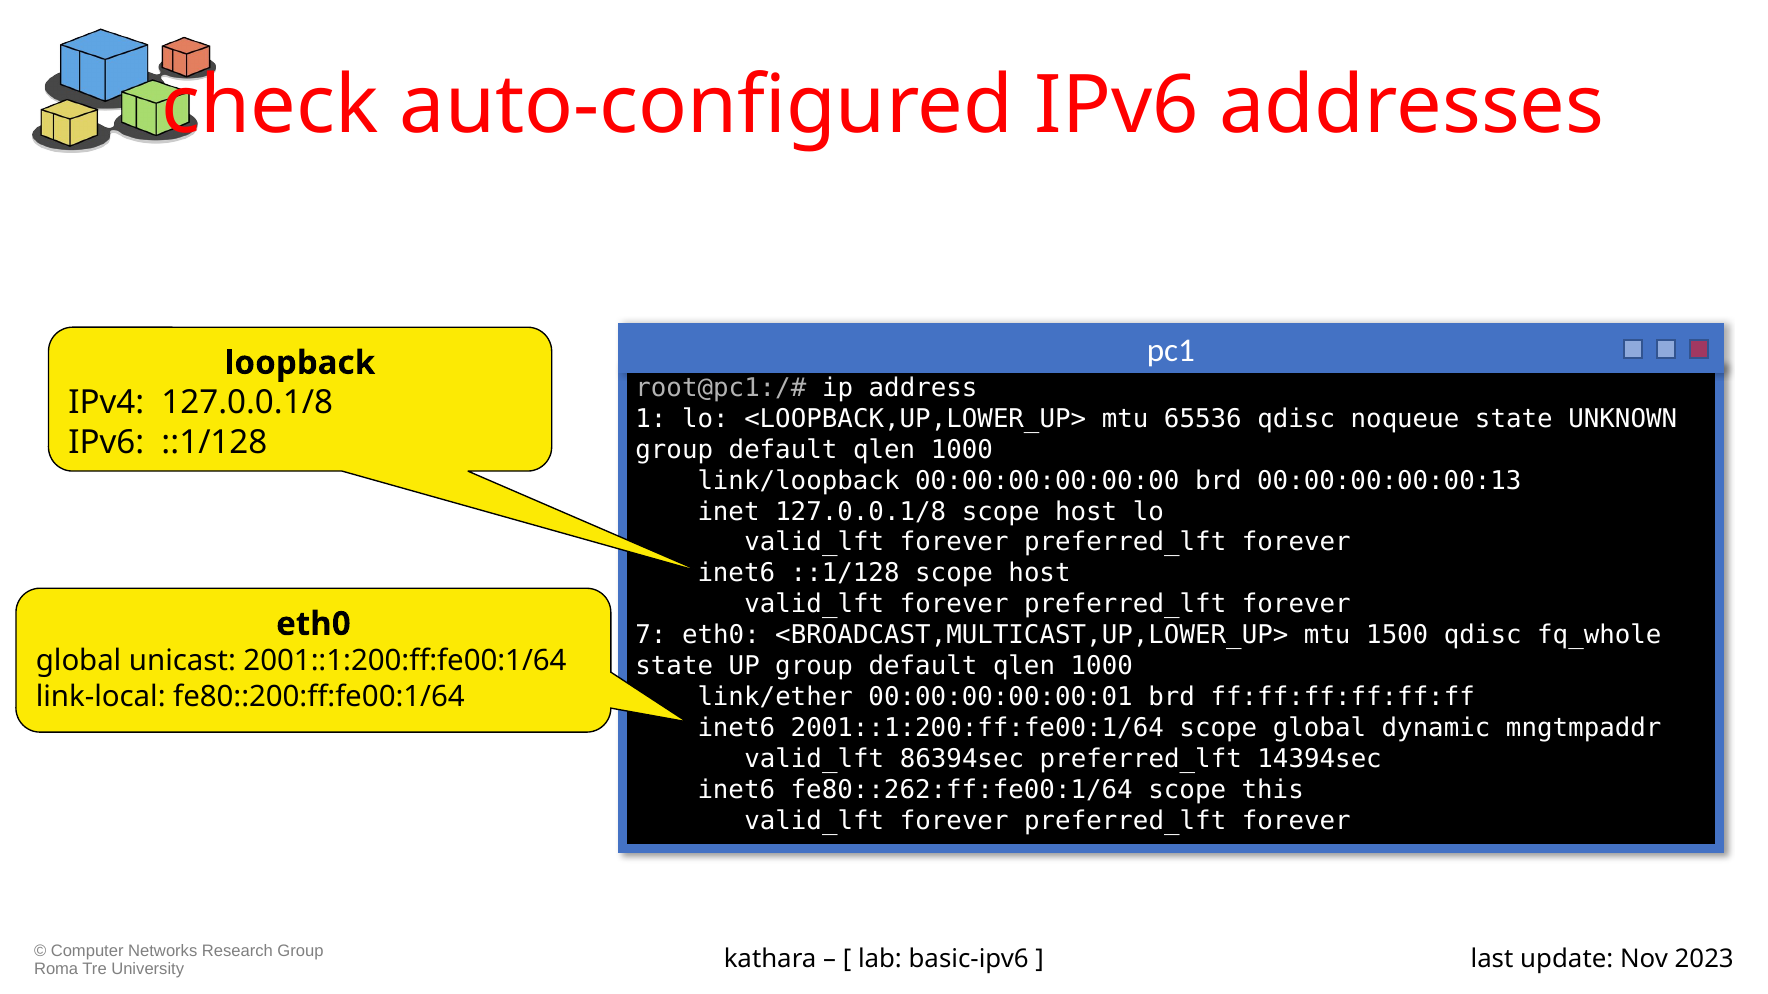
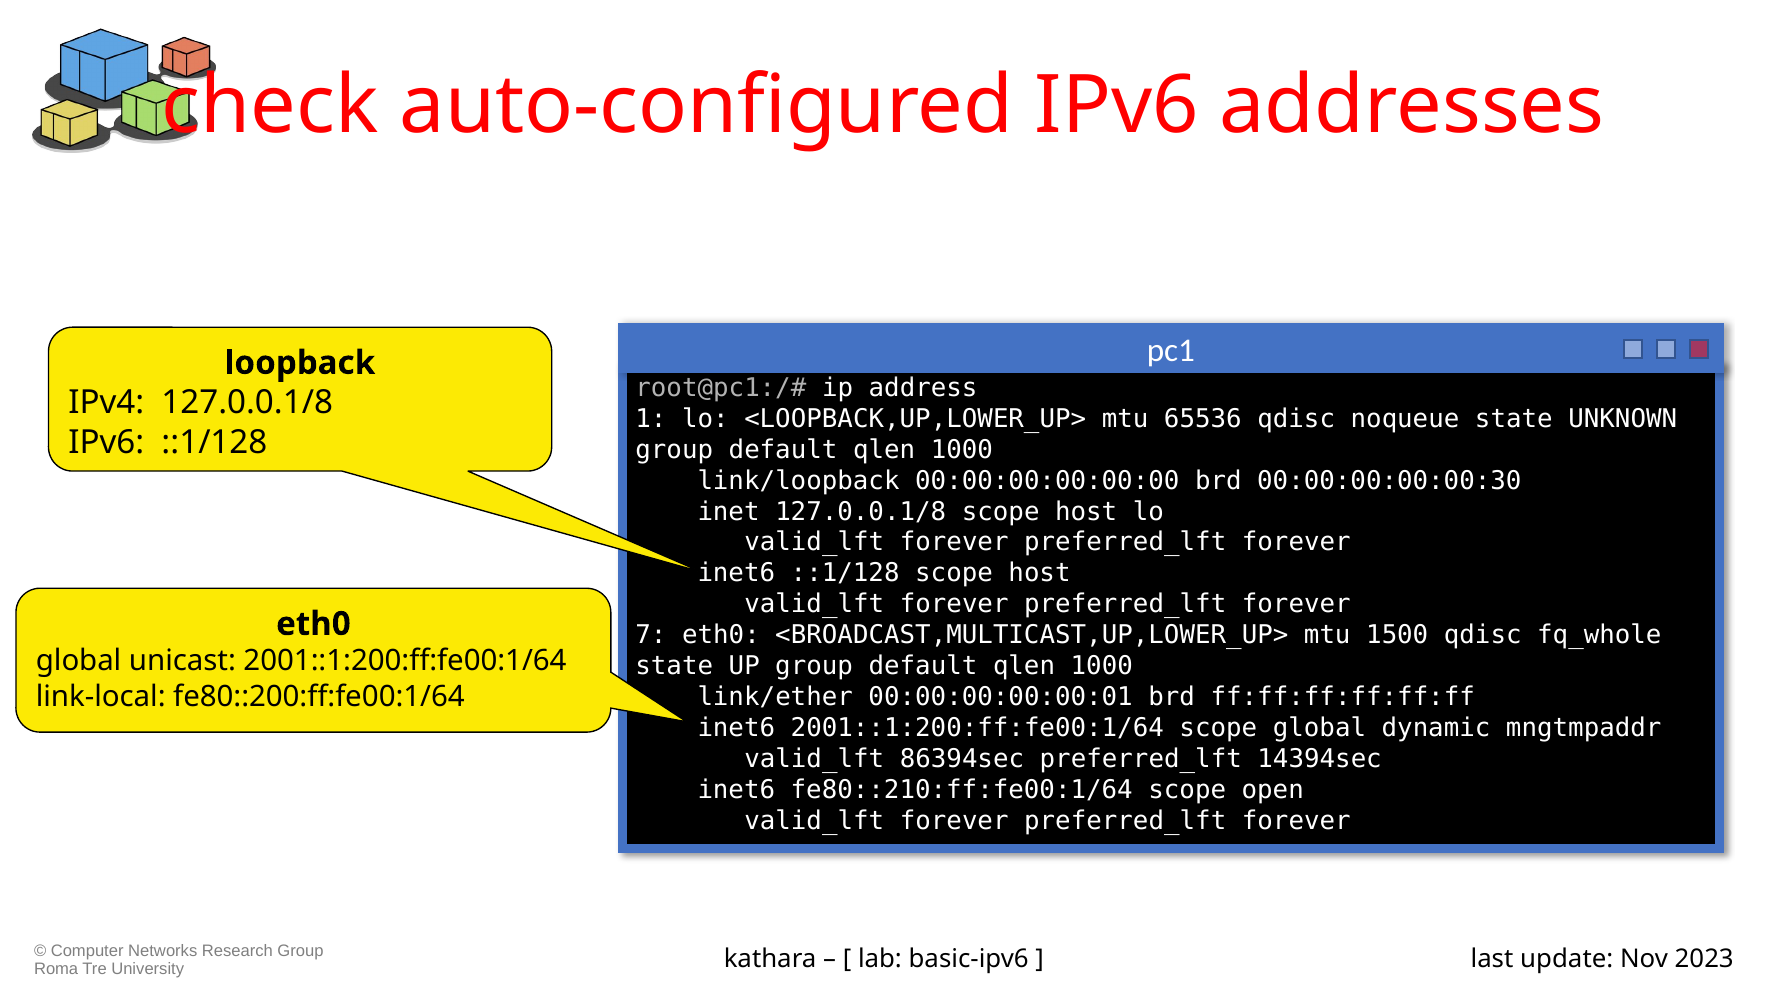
00:00:00:00:00:13: 00:00:00:00:00:13 -> 00:00:00:00:00:30 (1389, 481)
fe80::262:ff:fe00:1/64: fe80::262:ff:fe00:1/64 -> fe80::210:ff:fe00:1/64 (962, 790)
this: this -> open (1273, 790)
